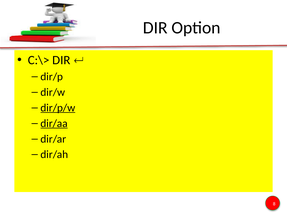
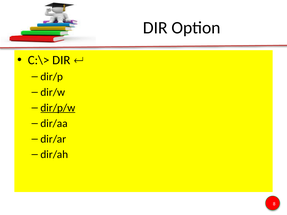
dir/aa underline: present -> none (54, 123)
